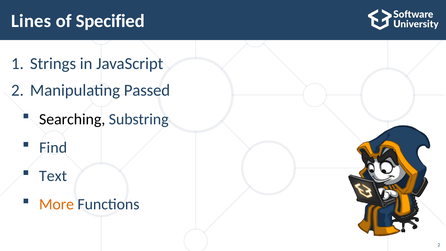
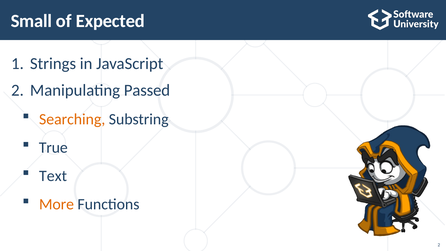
Lines: Lines -> Small (31, 21)
Specified: Specified -> Expected (110, 21)
Searching colour: black -> orange (72, 119)
Find: Find -> True (53, 147)
